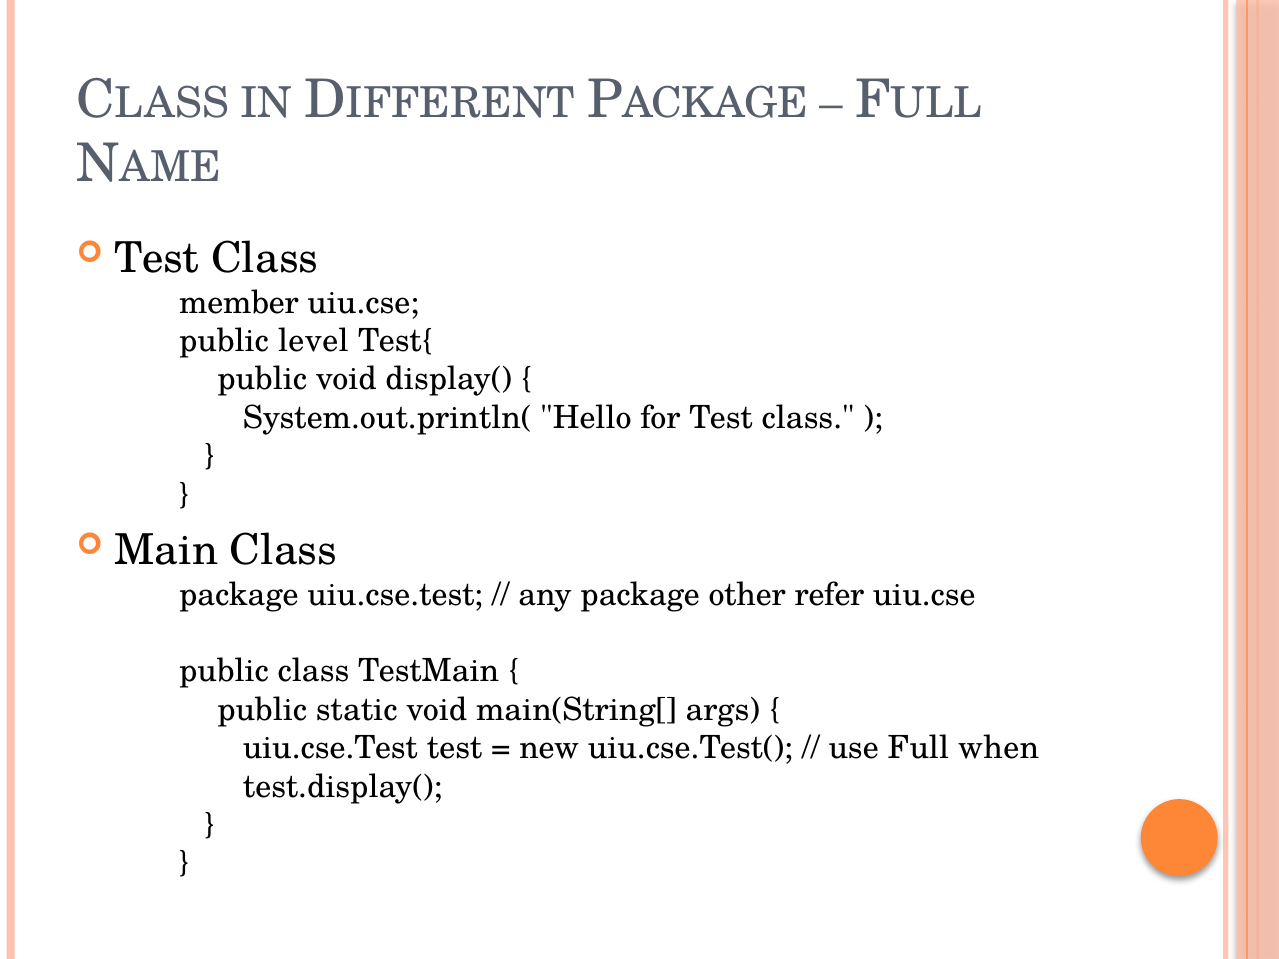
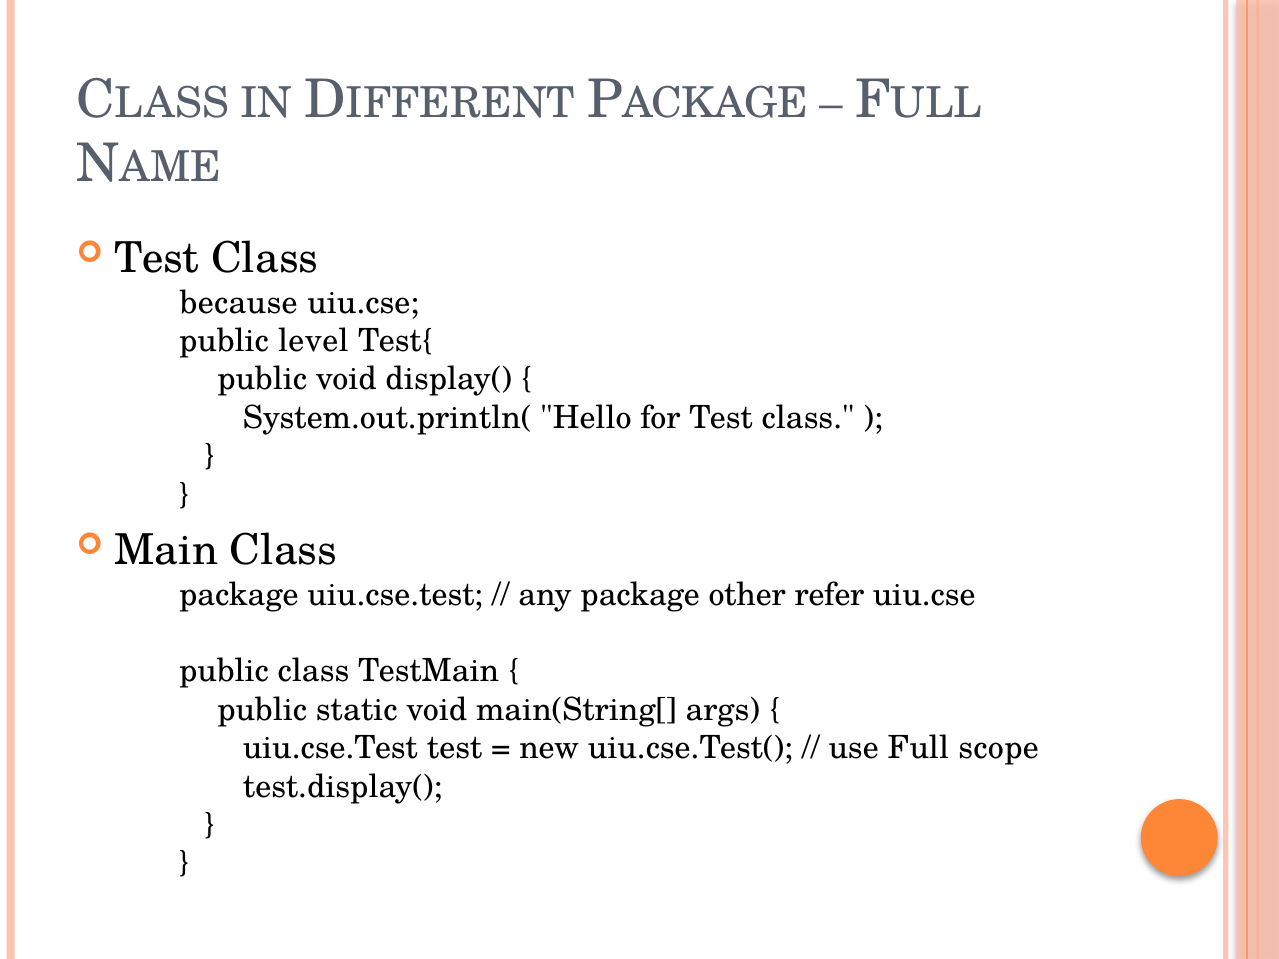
member: member -> because (239, 303)
when: when -> scope (999, 748)
